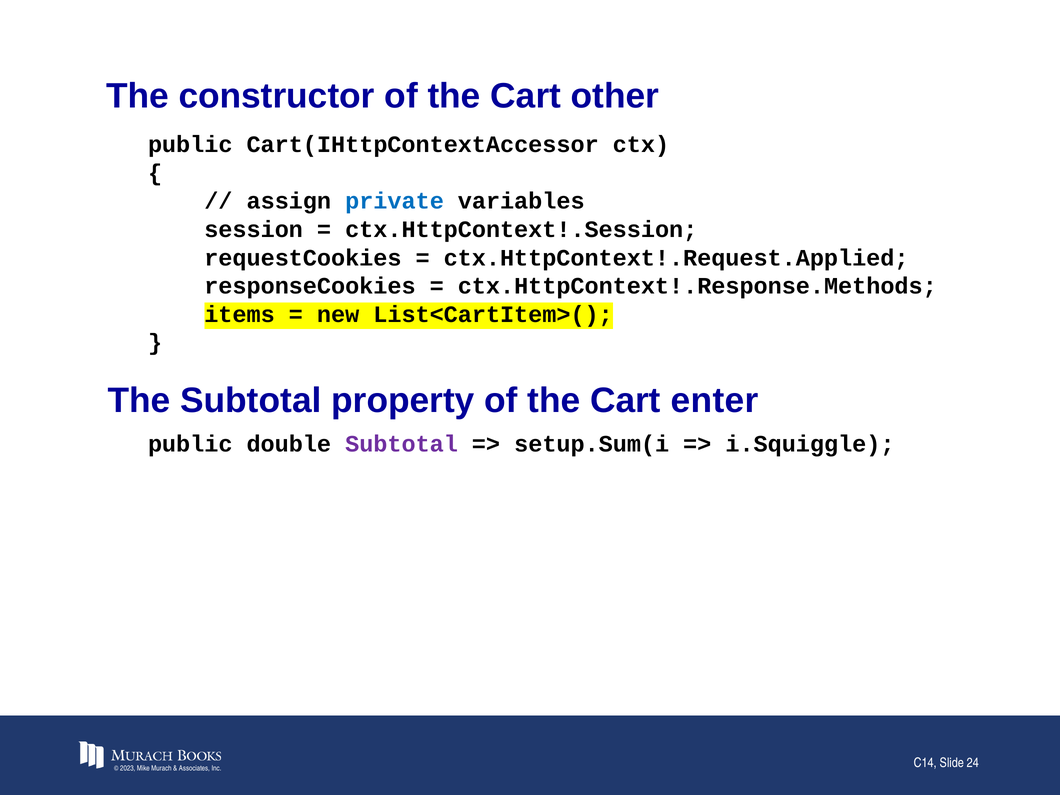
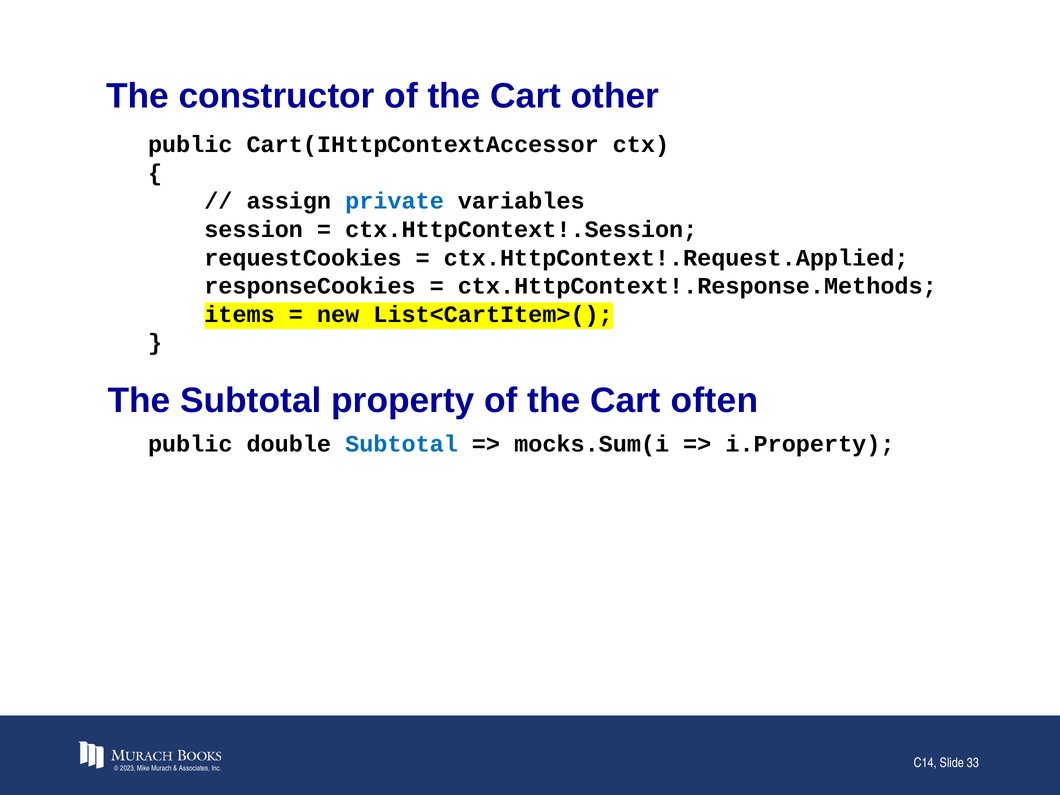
enter: enter -> often (715, 401)
Subtotal colour: purple -> blue (402, 444)
setup.Sum(i: setup.Sum(i -> mocks.Sum(i (592, 444)
i.Squiggle: i.Squiggle -> i.Property (810, 444)
24: 24 -> 33 (973, 763)
